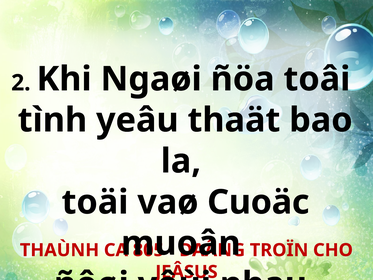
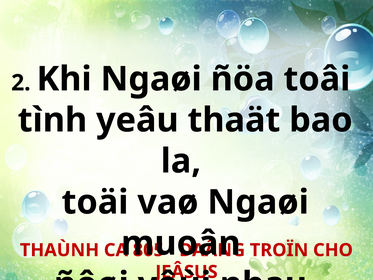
vaø Cuoäc: Cuoäc -> Ngaøi (258, 202)
